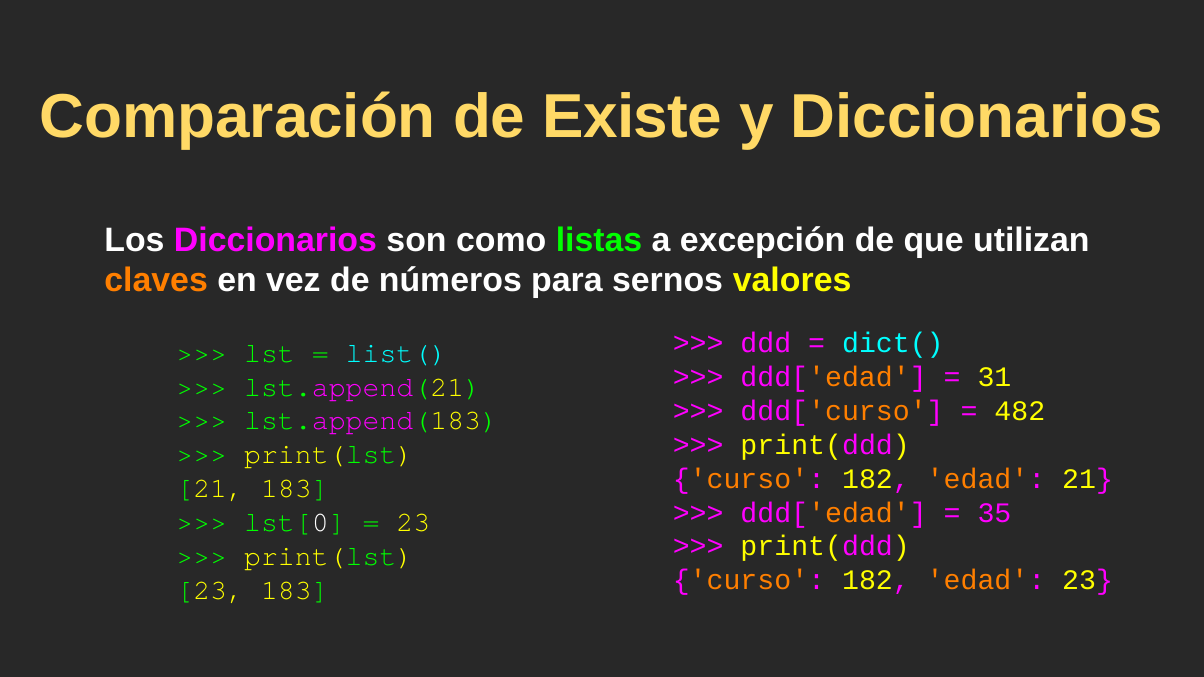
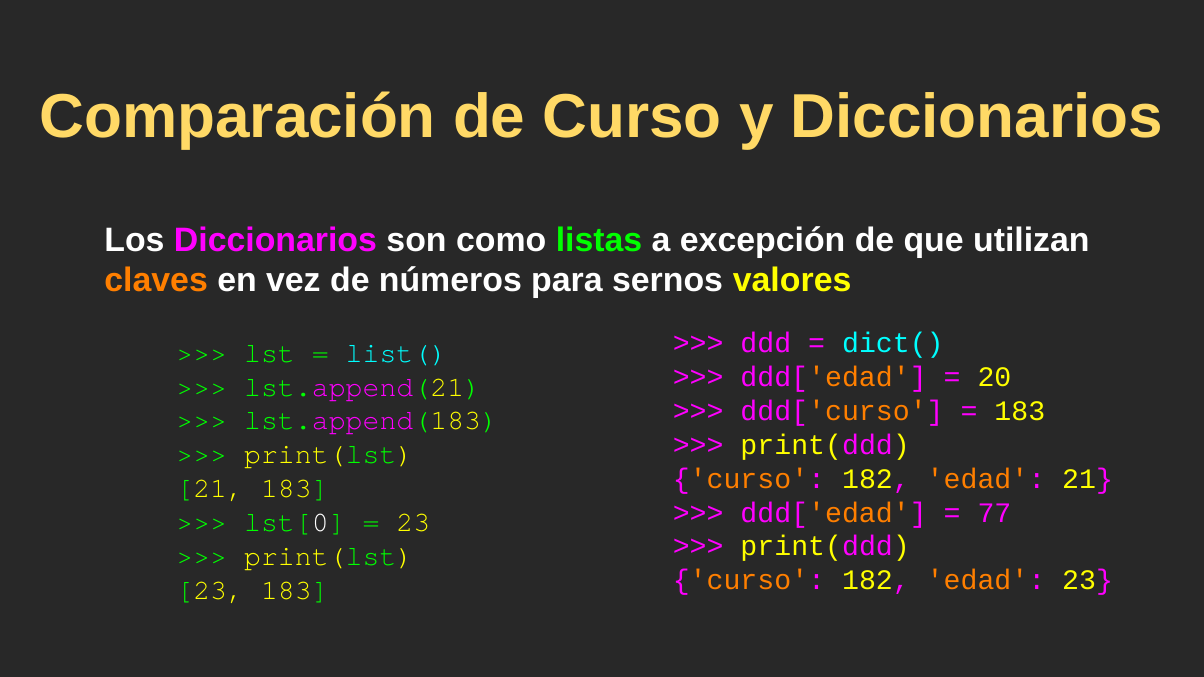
de Existe: Existe -> Curso (632, 118)
31: 31 -> 20 (994, 377)
482: 482 -> 183 (1020, 411)
35: 35 -> 77 (994, 513)
